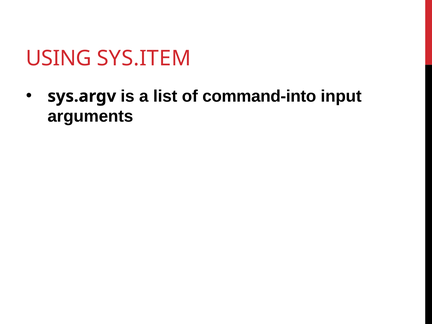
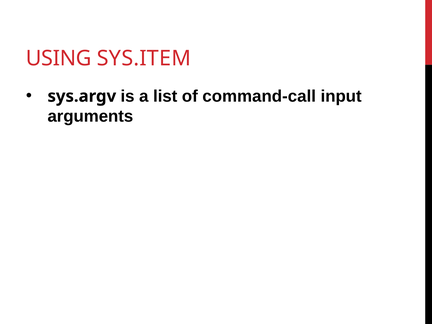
command-into: command-into -> command-call (259, 96)
